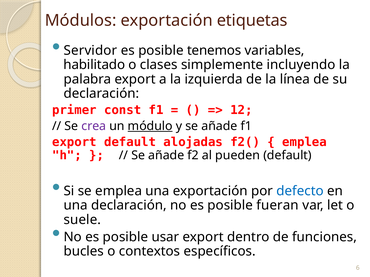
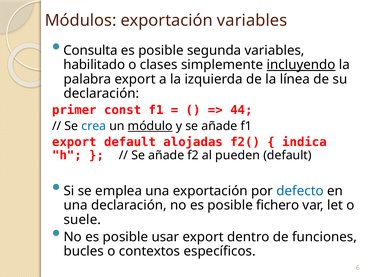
exportación etiquetas: etiquetas -> variables (252, 20)
Servidor: Servidor -> Consulta (91, 50)
tenemos: tenemos -> segunda (214, 50)
incluyendo underline: none -> present (301, 65)
12: 12 -> 44 (241, 110)
crea colour: purple -> blue (94, 126)
emplea: emplea -> indica (305, 142)
fueran: fueran -> fichero (278, 206)
